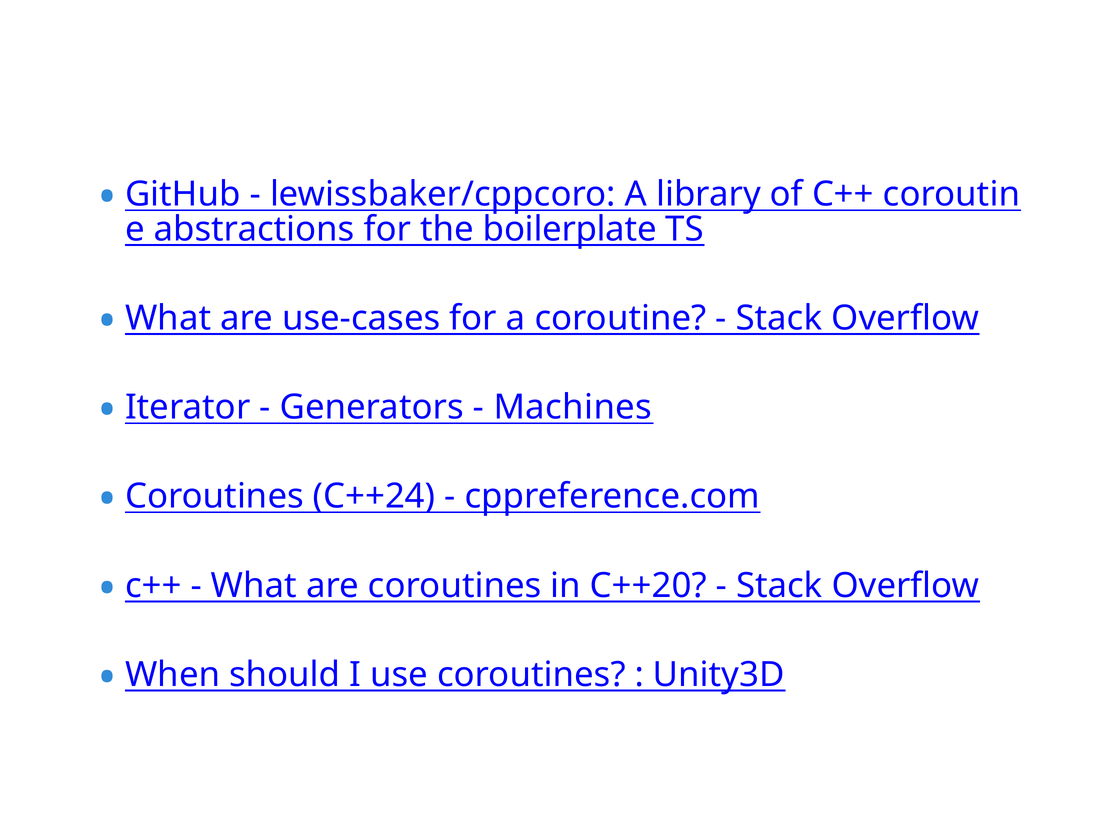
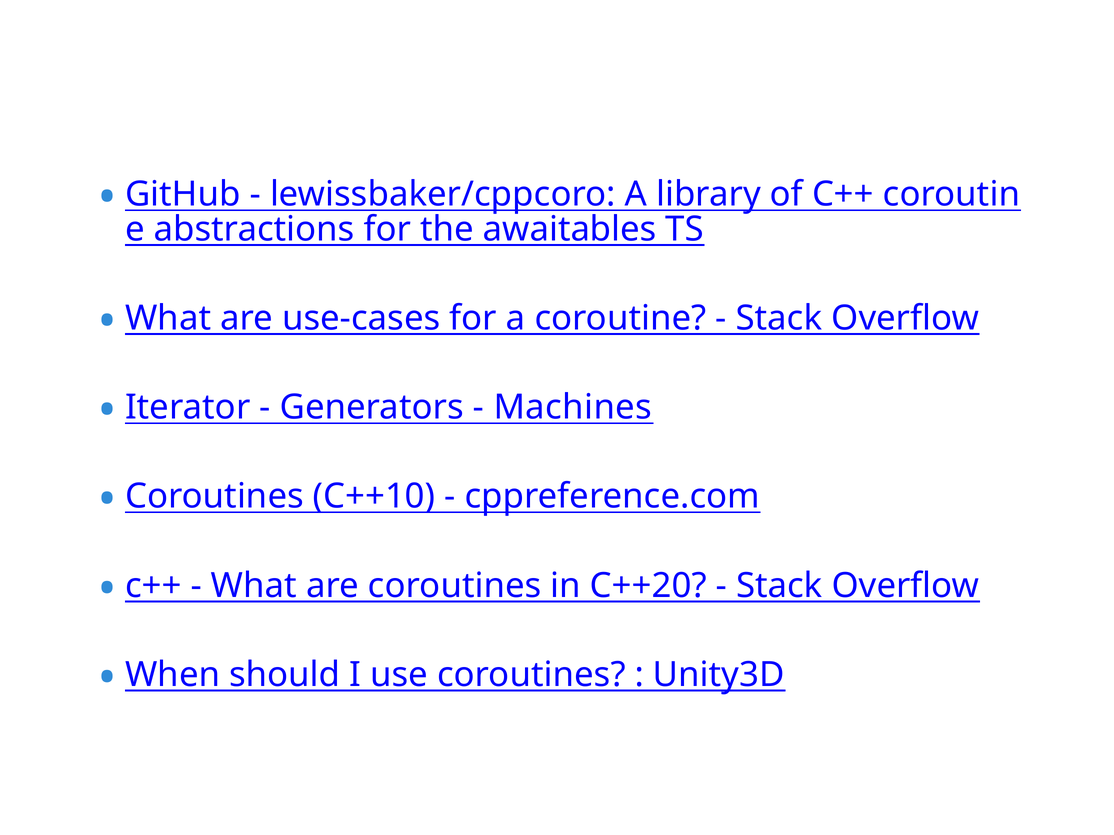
boilerplate: boilerplate -> awaitables (570, 229)
C++24: C++24 -> C++10 (374, 497)
